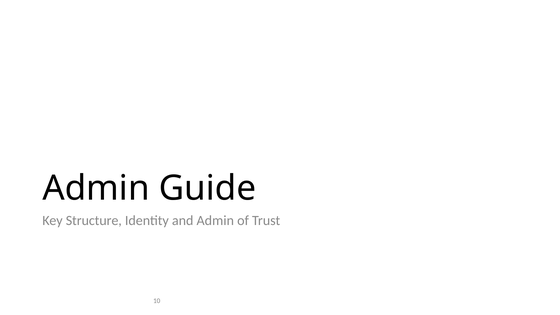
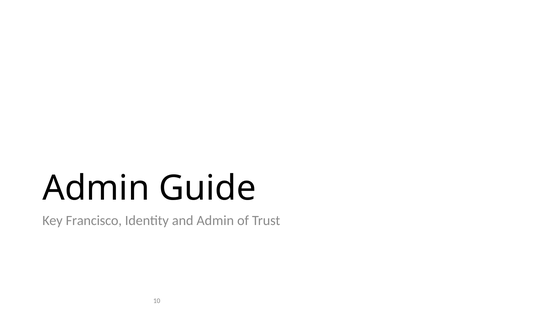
Structure: Structure -> Francisco (94, 220)
